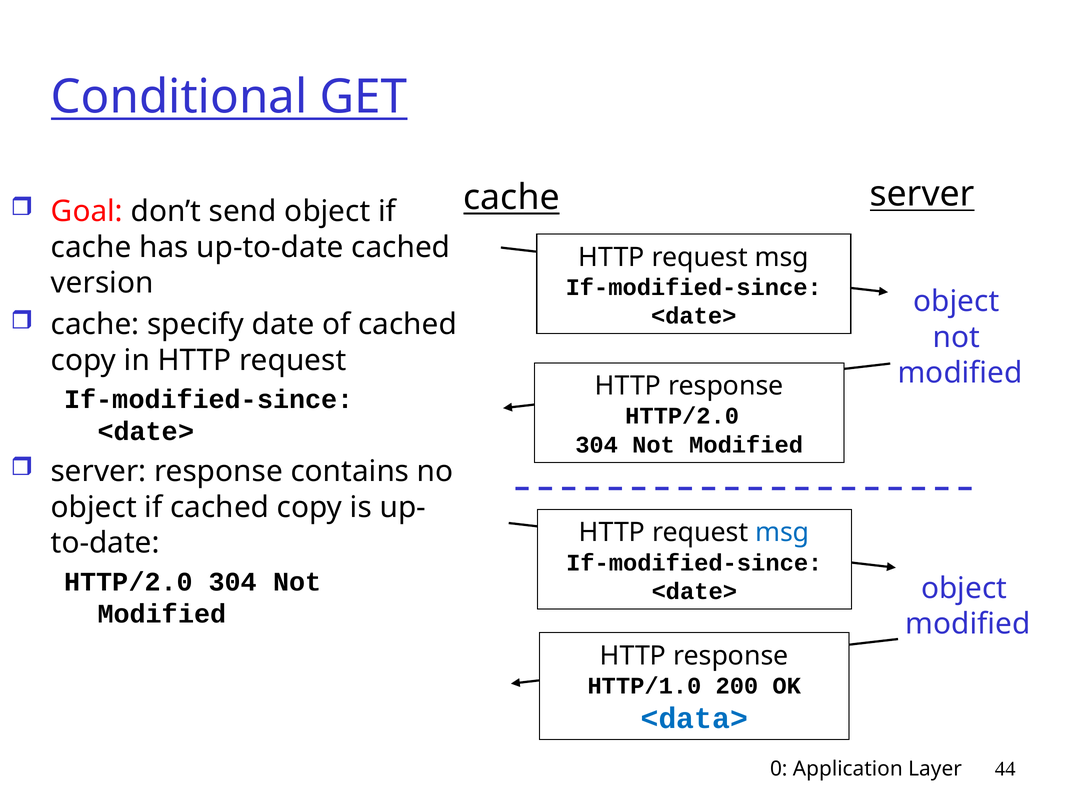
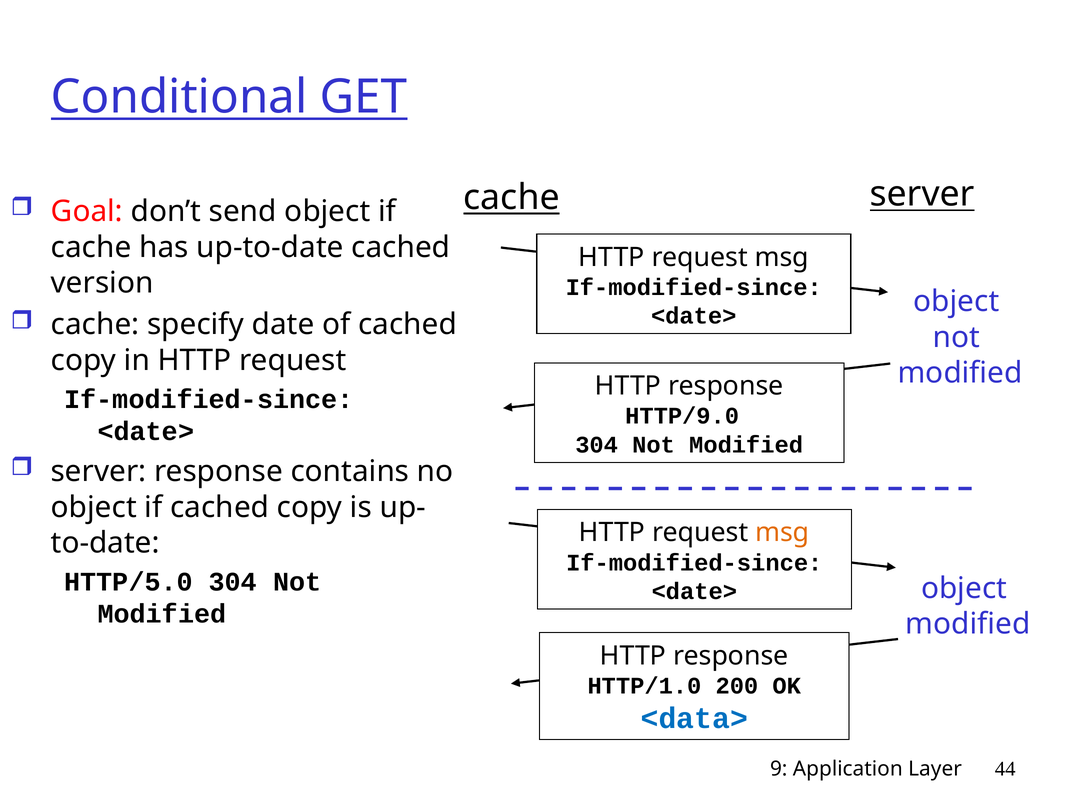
HTTP/2.0: HTTP/2.0 -> HTTP/9.0 (682, 416)
msg colour: blue -> orange (782, 533)
HTTP/2.0: HTTP/2.0 -> HTTP/5.0 (129, 582)
0: 0 -> 9 (779, 769)
